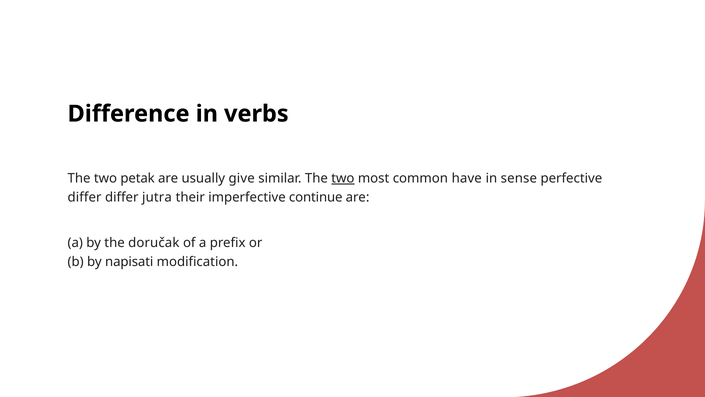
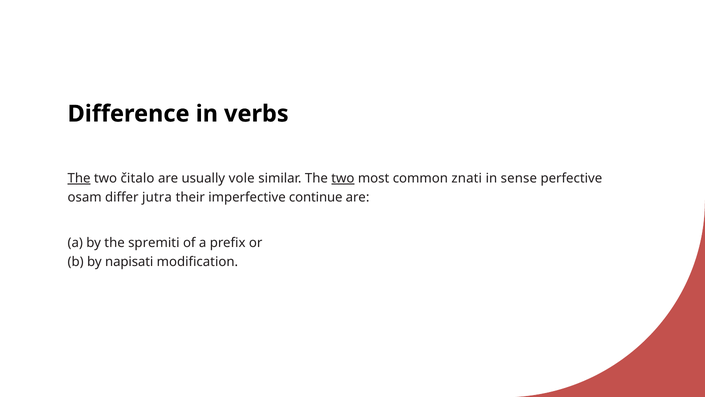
The underline: none -> present (79, 178)
petak: petak -> čitalo (137, 178)
give: give -> vole (242, 178)
have: have -> znati (467, 178)
differ: differ -> osam (85, 197)
doručak: doručak -> spremiti (154, 243)
